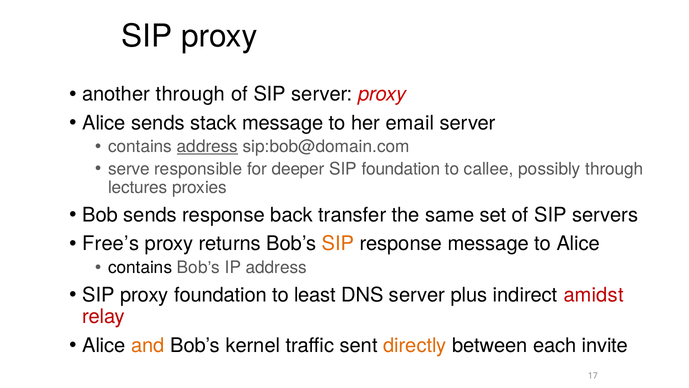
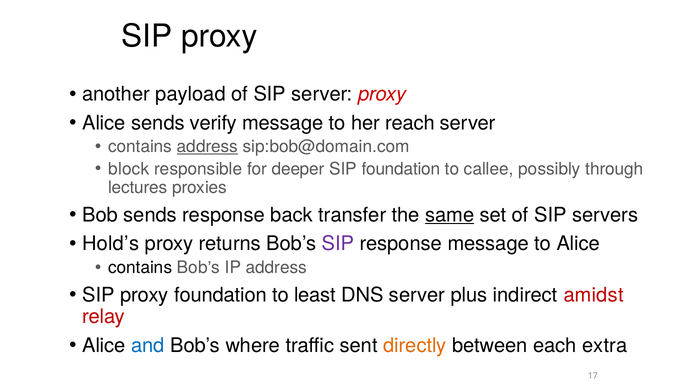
another through: through -> payload (191, 94)
stack: stack -> verify (213, 123)
email: email -> reach (410, 123)
serve: serve -> block (129, 169)
same underline: none -> present (450, 215)
Free’s: Free’s -> Hold’s (111, 244)
SIP colour: orange -> purple (338, 244)
and colour: orange -> blue (148, 345)
kernel: kernel -> where (253, 345)
invite: invite -> extra (605, 345)
